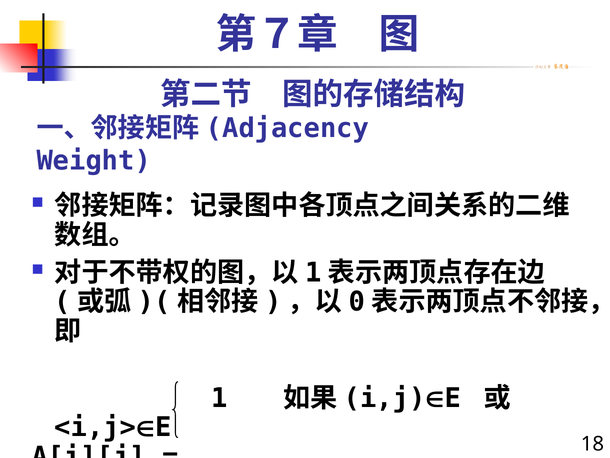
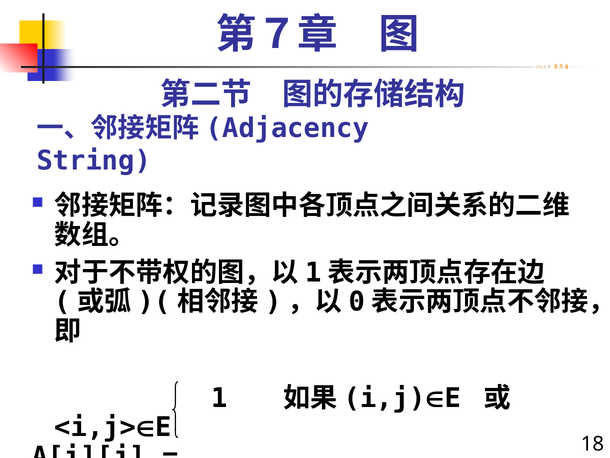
Weight: Weight -> String (94, 160)
